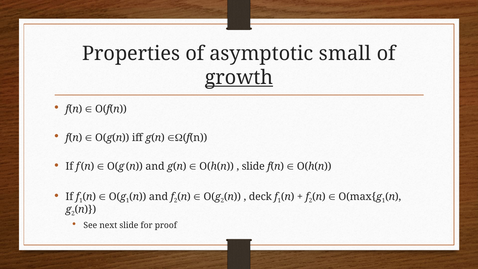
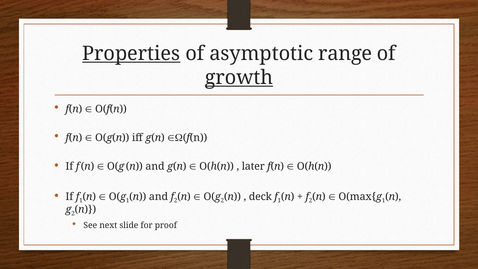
Properties underline: none -> present (131, 54)
small: small -> range (345, 54)
slide: slide -> later (253, 166)
